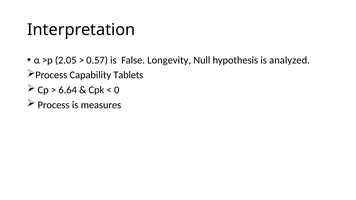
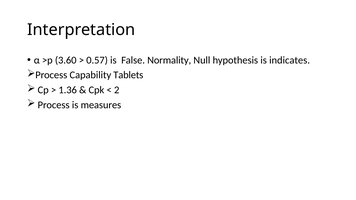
2.05: 2.05 -> 3.60 (66, 60)
Longevity: Longevity -> Normality (169, 60)
analyzed: analyzed -> indicates (290, 60)
6.64: 6.64 -> 1.36 (68, 90)
0: 0 -> 2 (117, 90)
